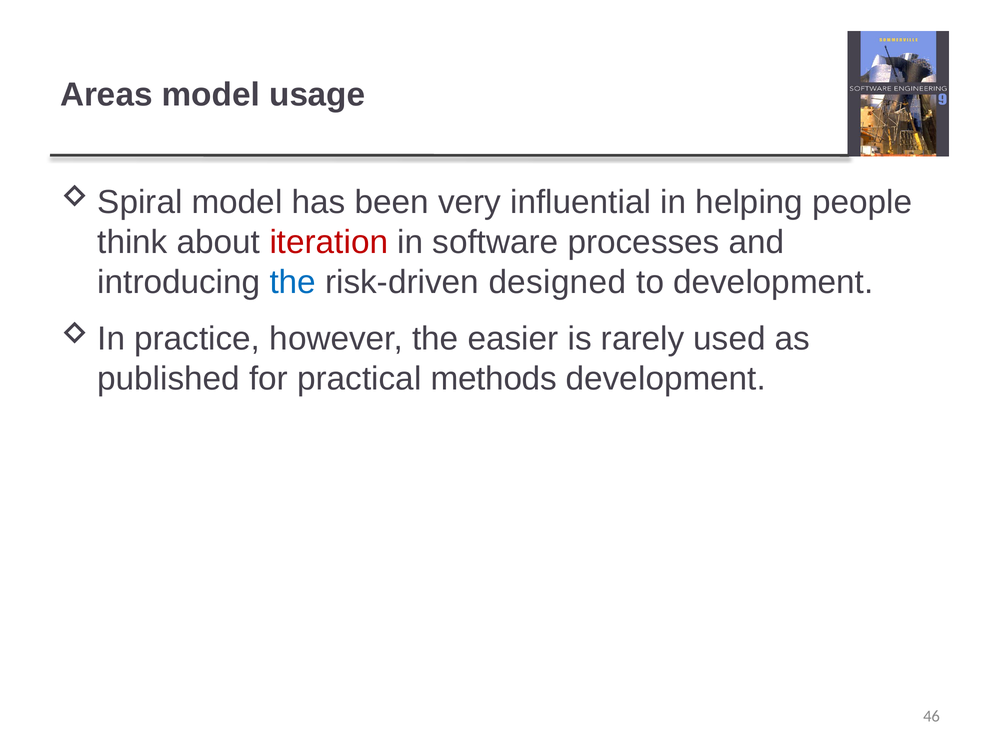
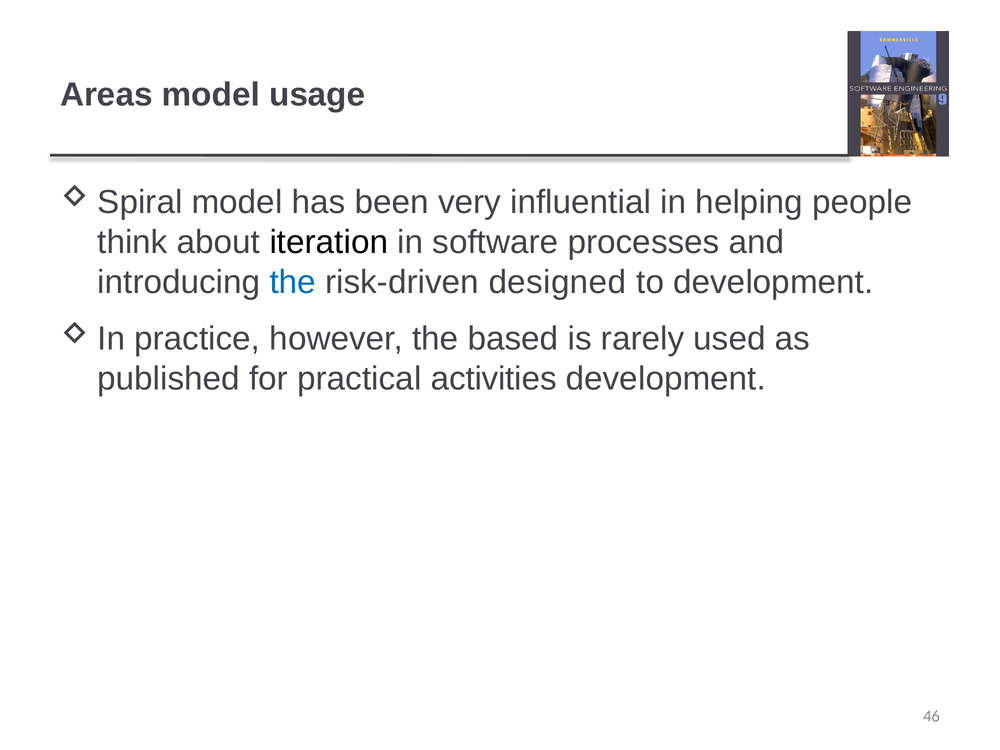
iteration colour: red -> black (329, 242)
easier: easier -> based (513, 339)
methods: methods -> activities (494, 379)
